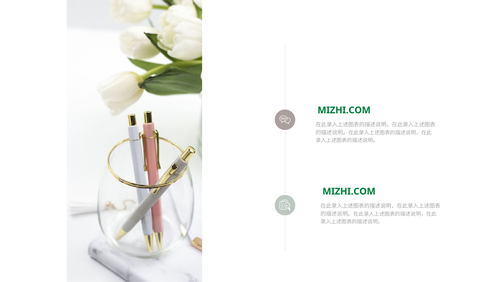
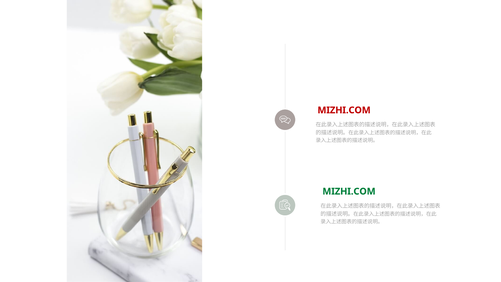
MIZHI.COM colour: green -> red (344, 110)
